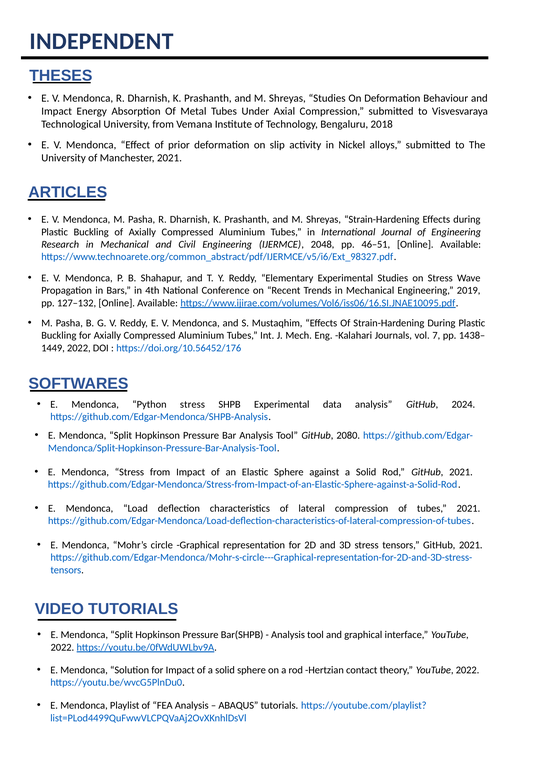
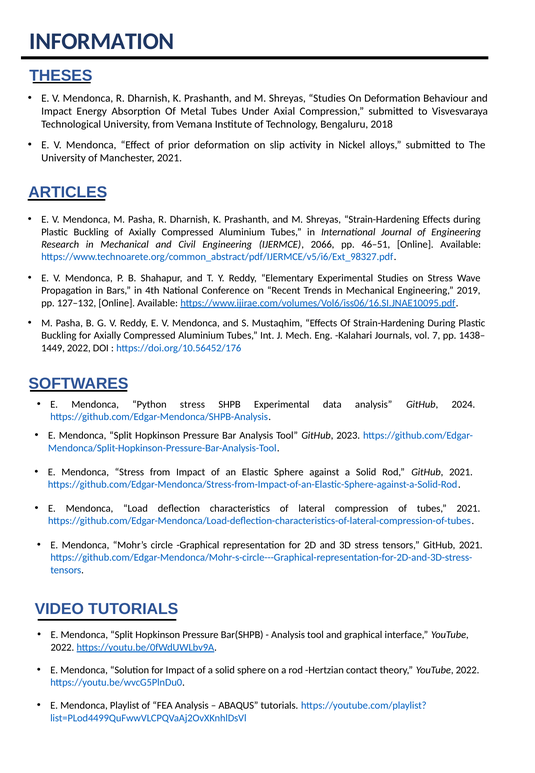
INDEPENDENT: INDEPENDENT -> INFORMATION (102, 41)
2048: 2048 -> 2066 (323, 244)
2080: 2080 -> 2023 (348, 435)
